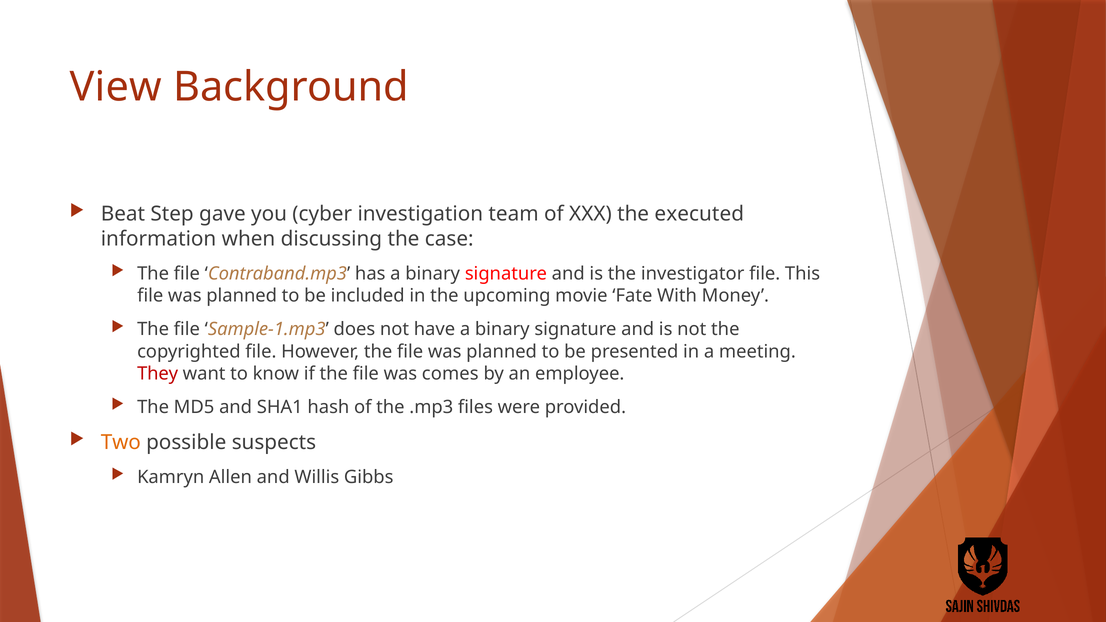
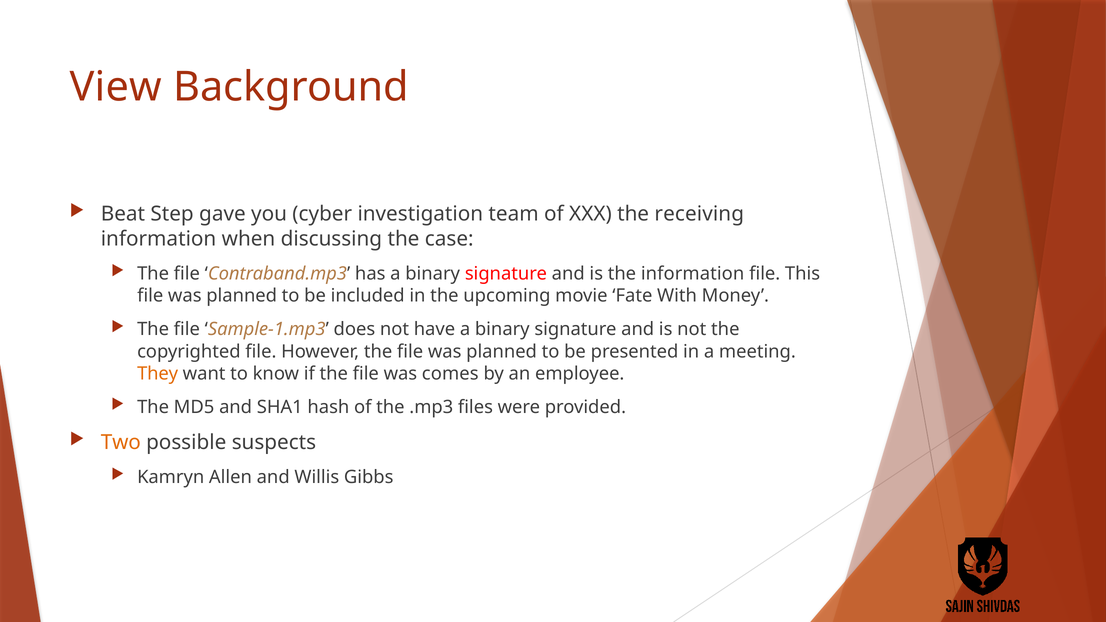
executed: executed -> receiving (699, 214)
the investigator: investigator -> information (693, 274)
They colour: red -> orange (158, 374)
